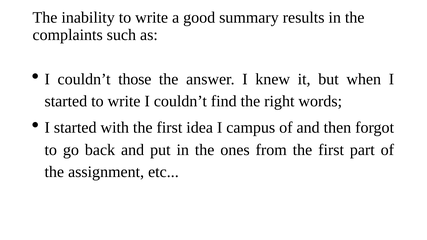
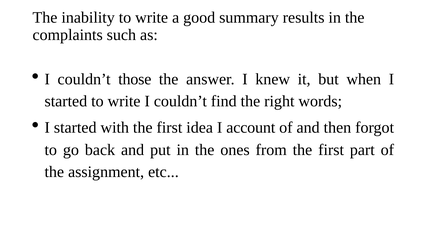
campus: campus -> account (251, 128)
